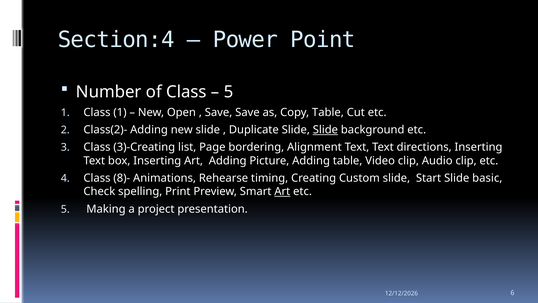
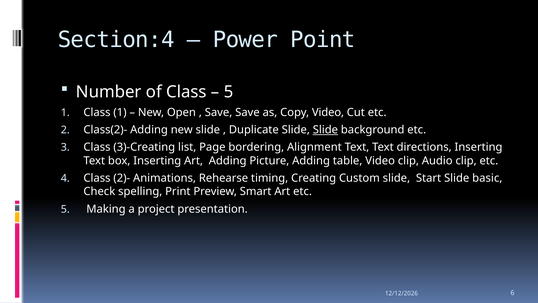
Copy Table: Table -> Video (328, 112)
8)-: 8)- -> 2)- (122, 178)
Art underline: present -> none (282, 191)
